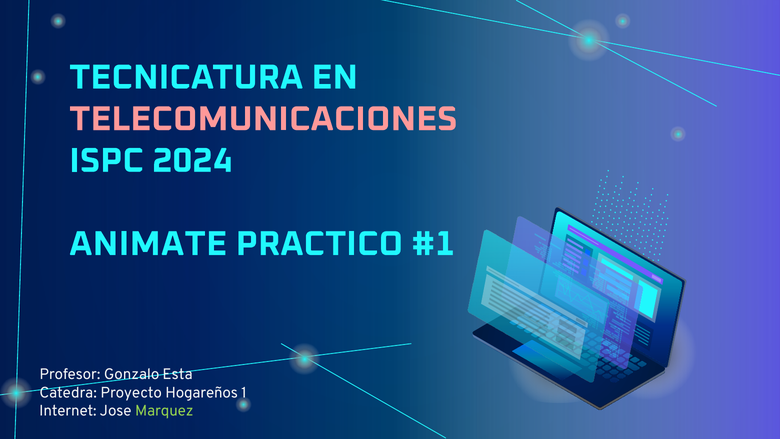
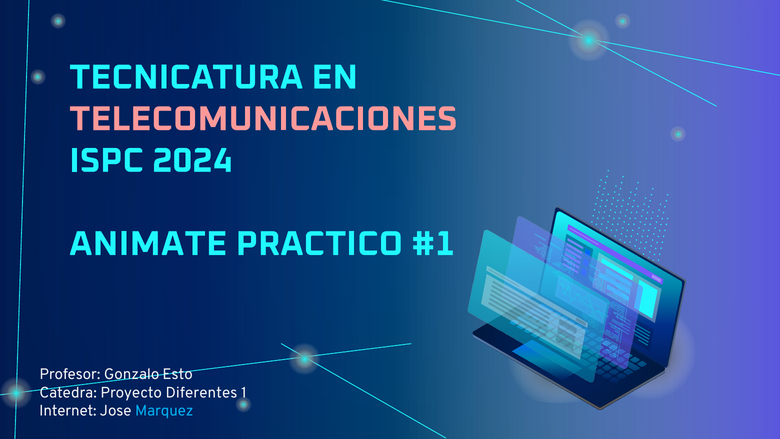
Esta: Esta -> Esto (178, 374)
Hogareños: Hogareños -> Diferentes (201, 392)
Marquez colour: light green -> light blue (164, 411)
